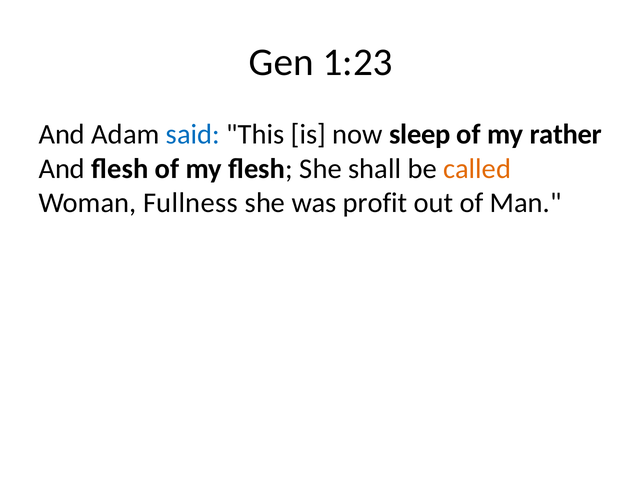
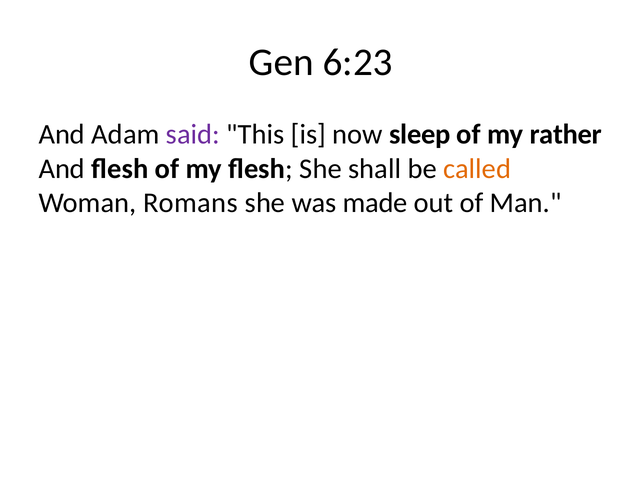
1:23: 1:23 -> 6:23 (358, 62)
said colour: blue -> purple (193, 135)
Fullness: Fullness -> Romans (190, 203)
profit: profit -> made (375, 203)
